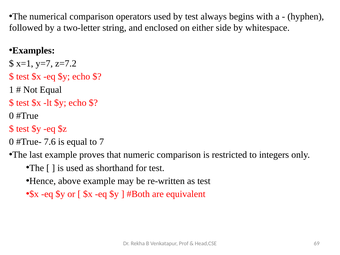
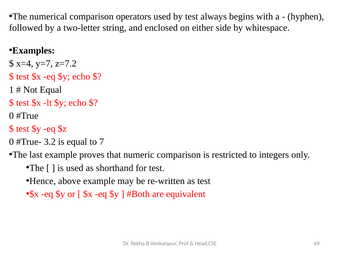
x=1: x=1 -> x=4 (25, 64)
7.6: 7.6 -> 3.2 (50, 142)
